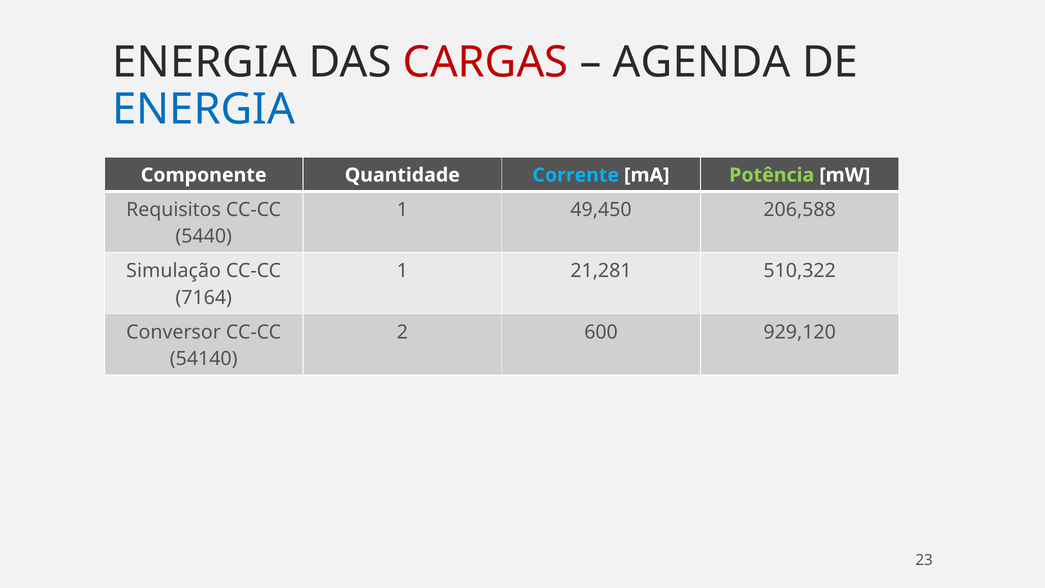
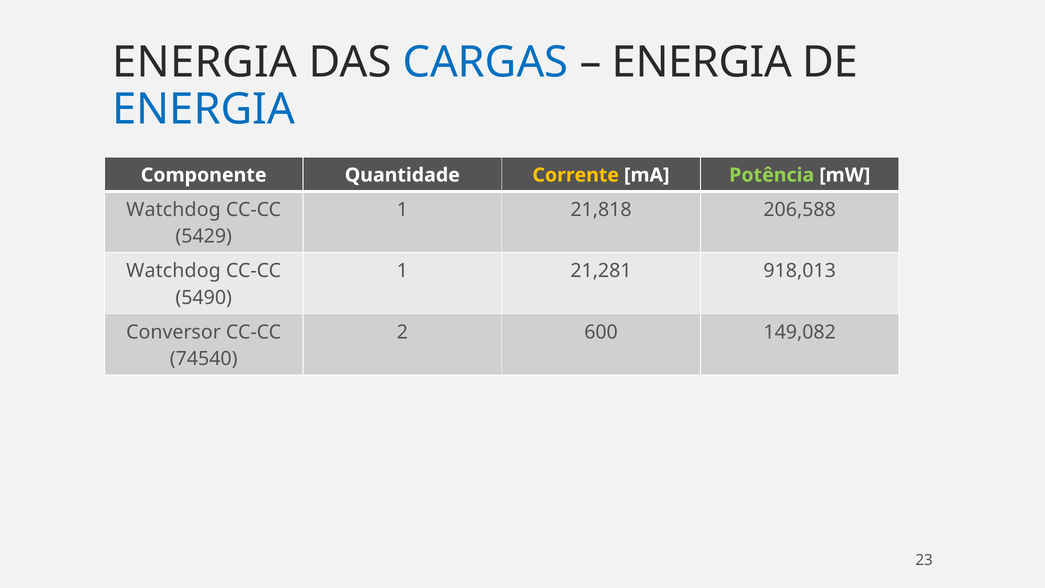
CARGAS colour: red -> blue (485, 62)
AGENDA: AGENDA -> ENERGIA (702, 62)
Corrente colour: light blue -> yellow (576, 175)
Requisitos: Requisitos -> Watchdog (174, 210)
49,450: 49,450 -> 21,818 (601, 210)
5440: 5440 -> 5429 (204, 236)
Simulação: Simulação -> Watchdog (174, 271)
510,322: 510,322 -> 918,013 (800, 271)
7164: 7164 -> 5490 (204, 298)
929,120: 929,120 -> 149,082 (800, 332)
54140: 54140 -> 74540 (204, 359)
